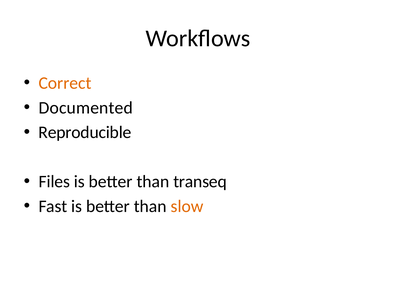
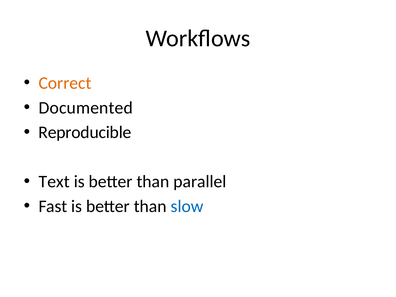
Files: Files -> Text (54, 182)
transeq: transeq -> parallel (200, 182)
slow colour: orange -> blue (187, 206)
